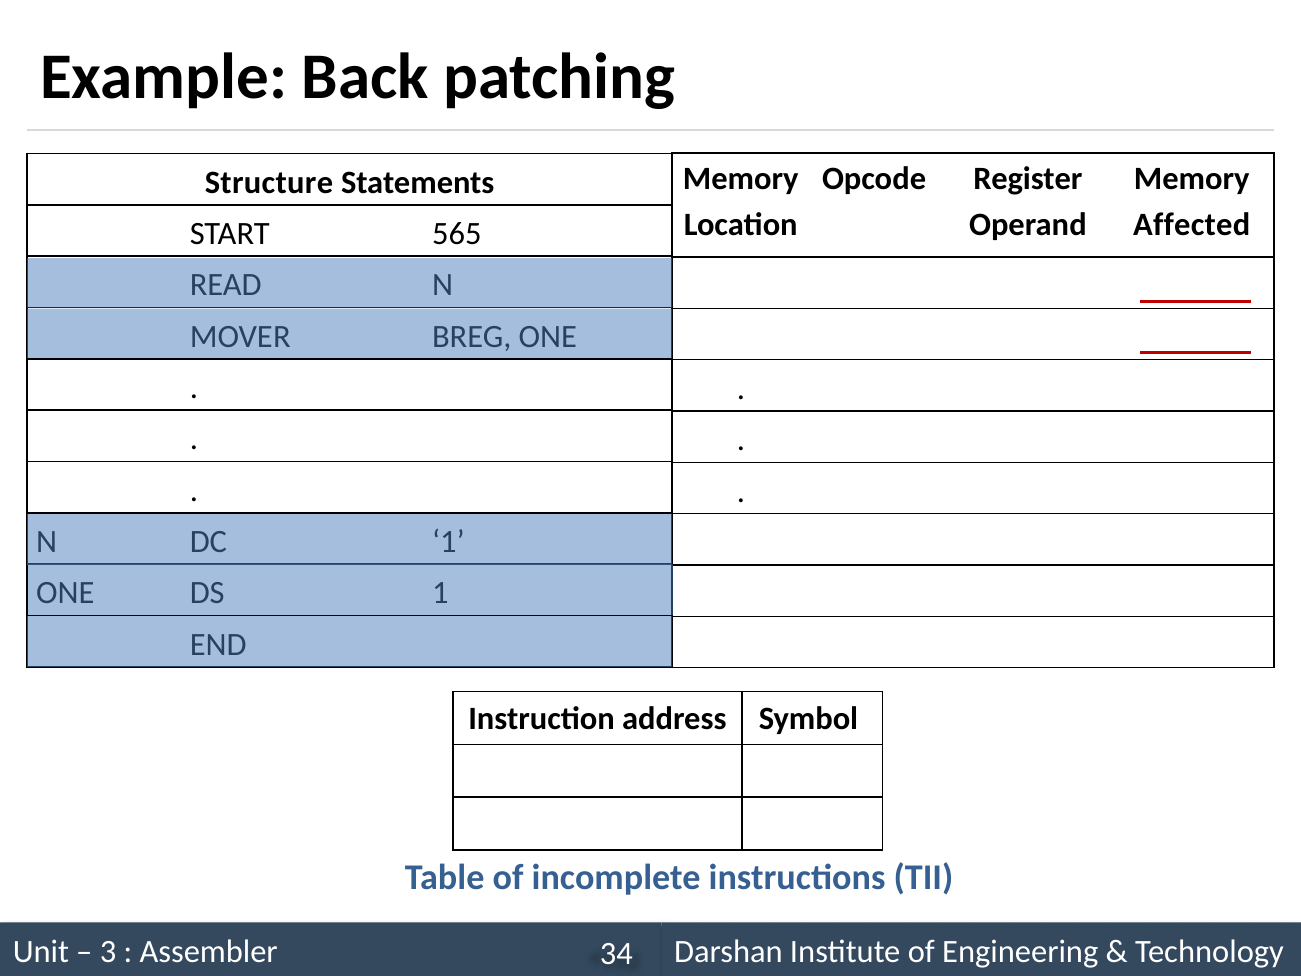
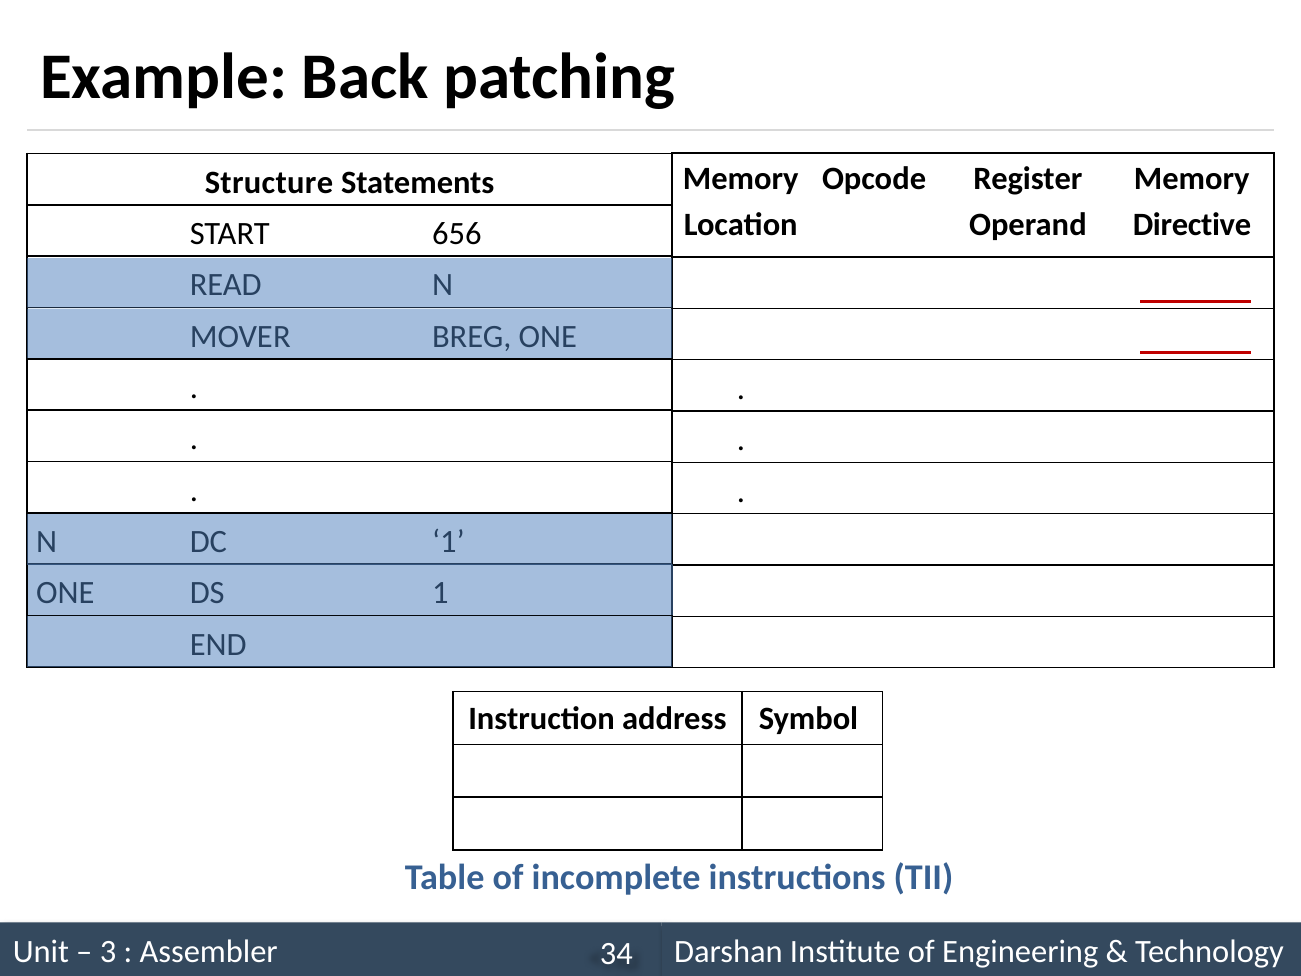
Affected: Affected -> Directive (1192, 225)
565: 565 -> 656 (457, 234)
